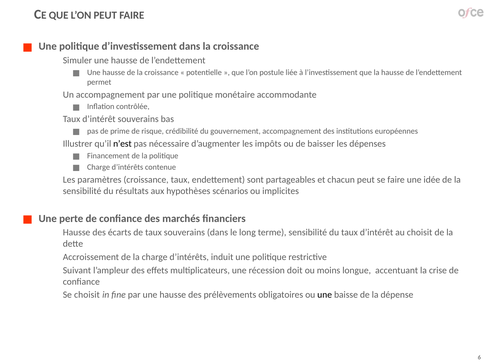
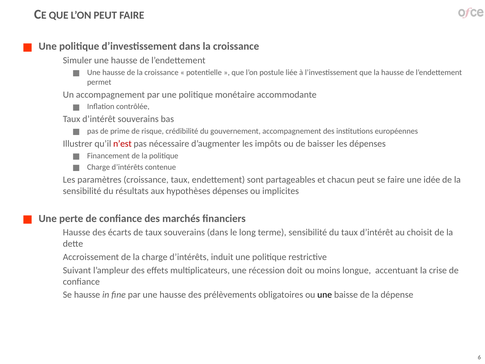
n’est colour: black -> red (122, 144)
hypothèses scénarios: scénarios -> dépenses (230, 191)
Se choisit: choisit -> hausse (87, 295)
